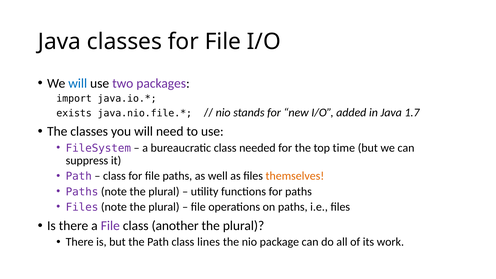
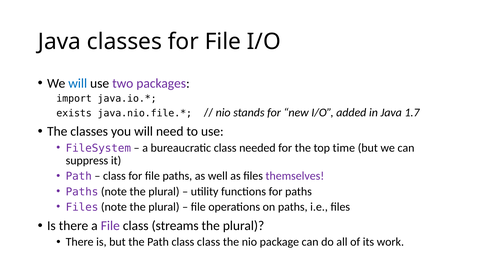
themselves colour: orange -> purple (295, 176)
another: another -> streams (175, 226)
class lines: lines -> class (209, 242)
